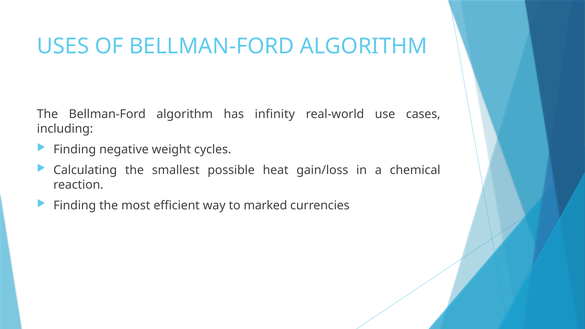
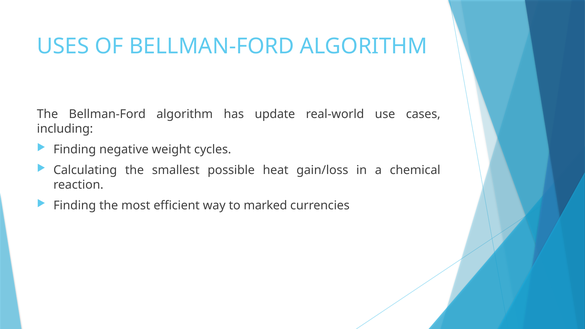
infinity: infinity -> update (275, 114)
